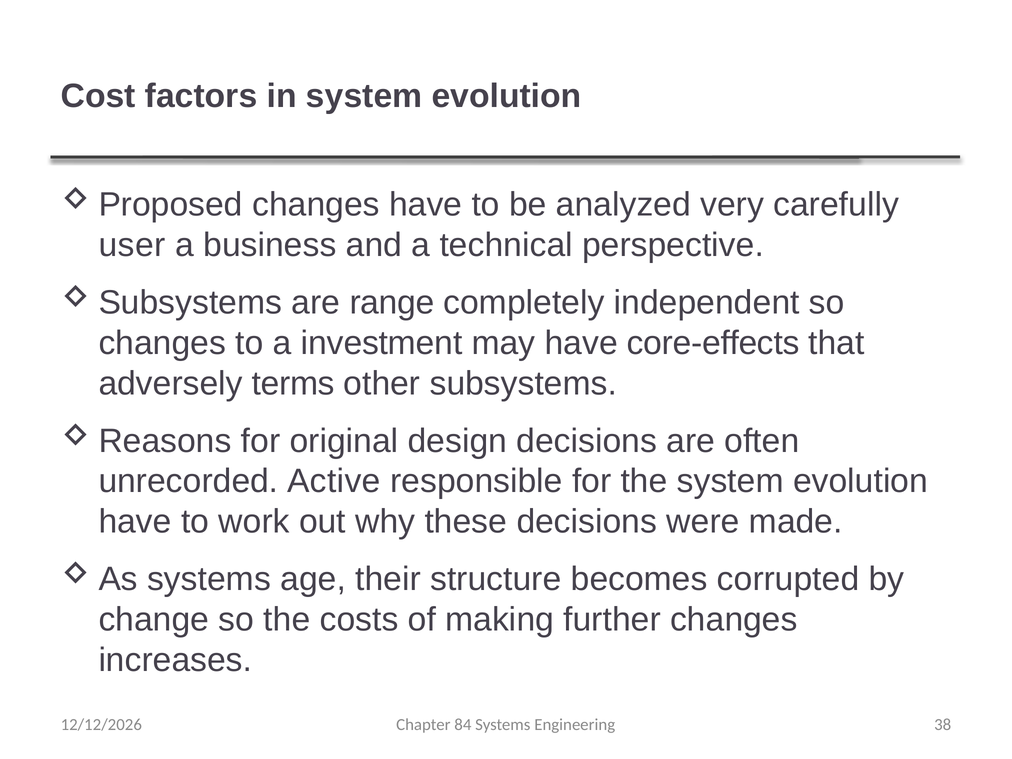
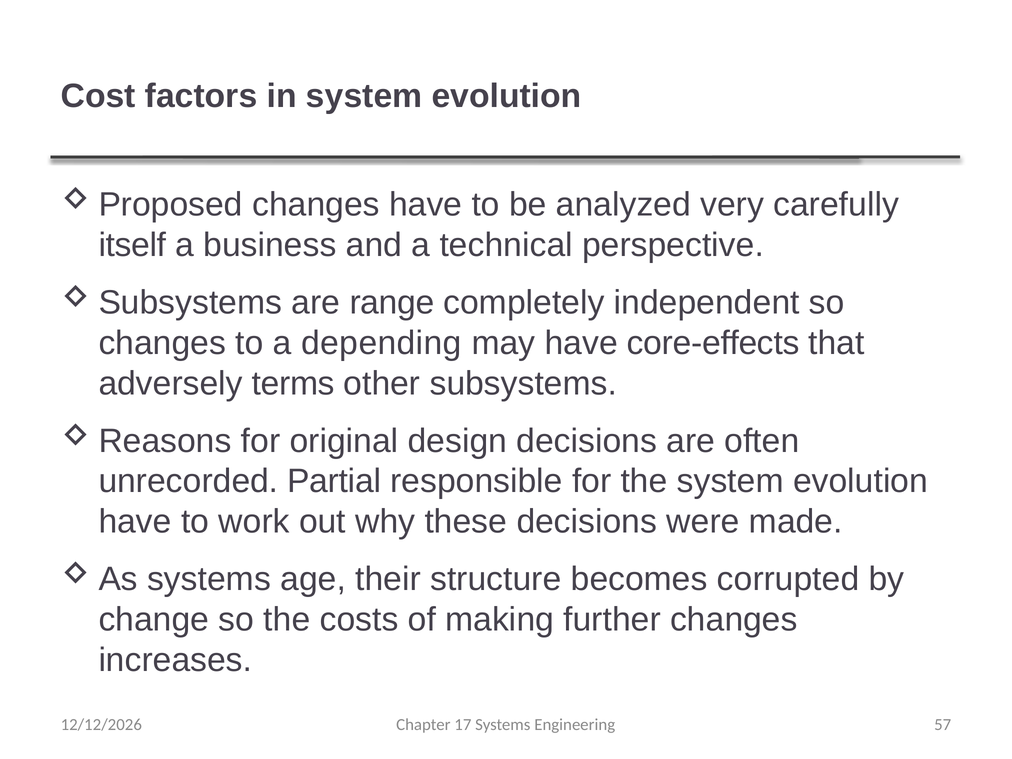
user: user -> itself (132, 245)
investment: investment -> depending (381, 343)
Active: Active -> Partial (334, 481)
84: 84 -> 17 (463, 725)
38: 38 -> 57 (943, 725)
